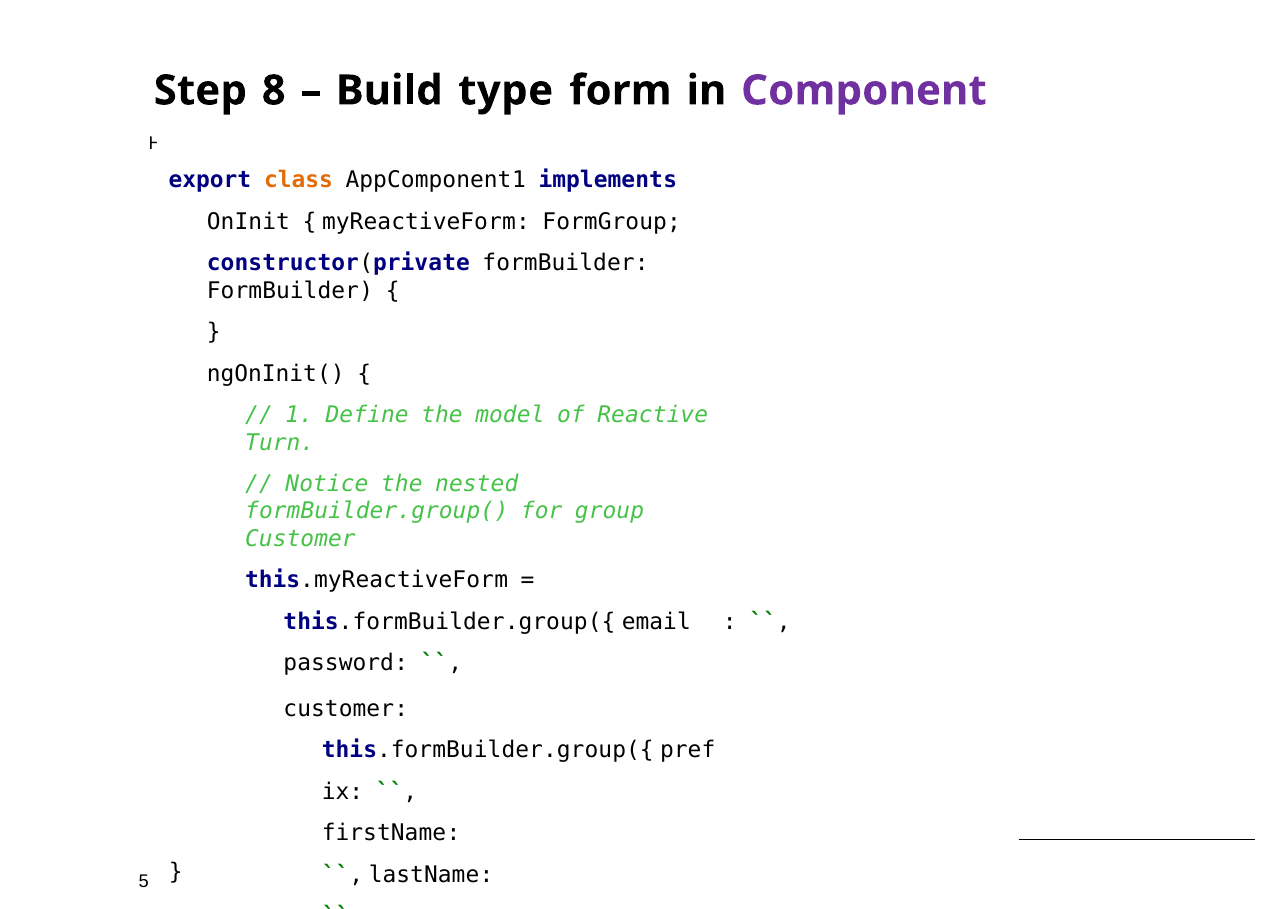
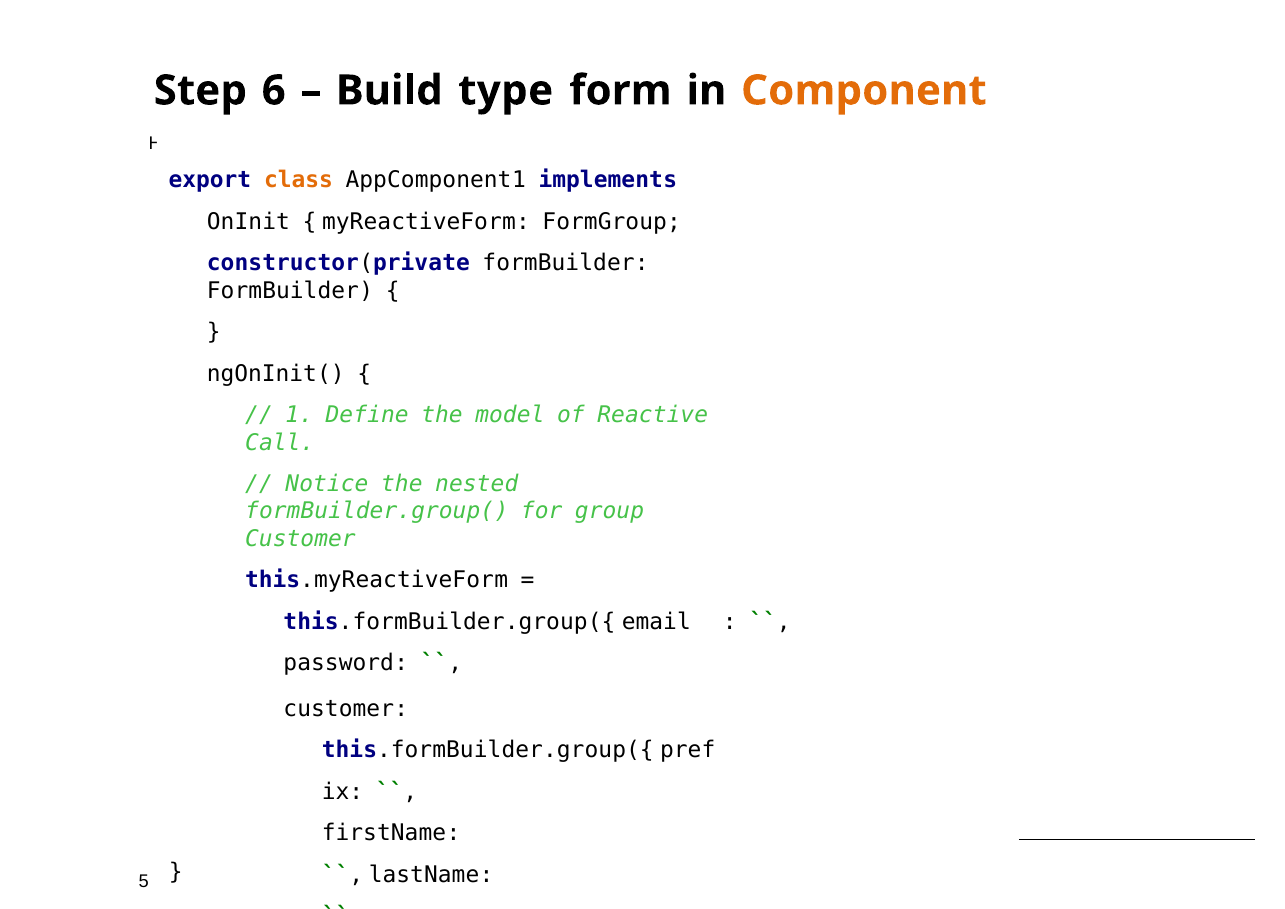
8: 8 -> 6 (274, 91)
Component colour: purple -> orange (864, 91)
Turn: Turn -> Call (280, 442)
